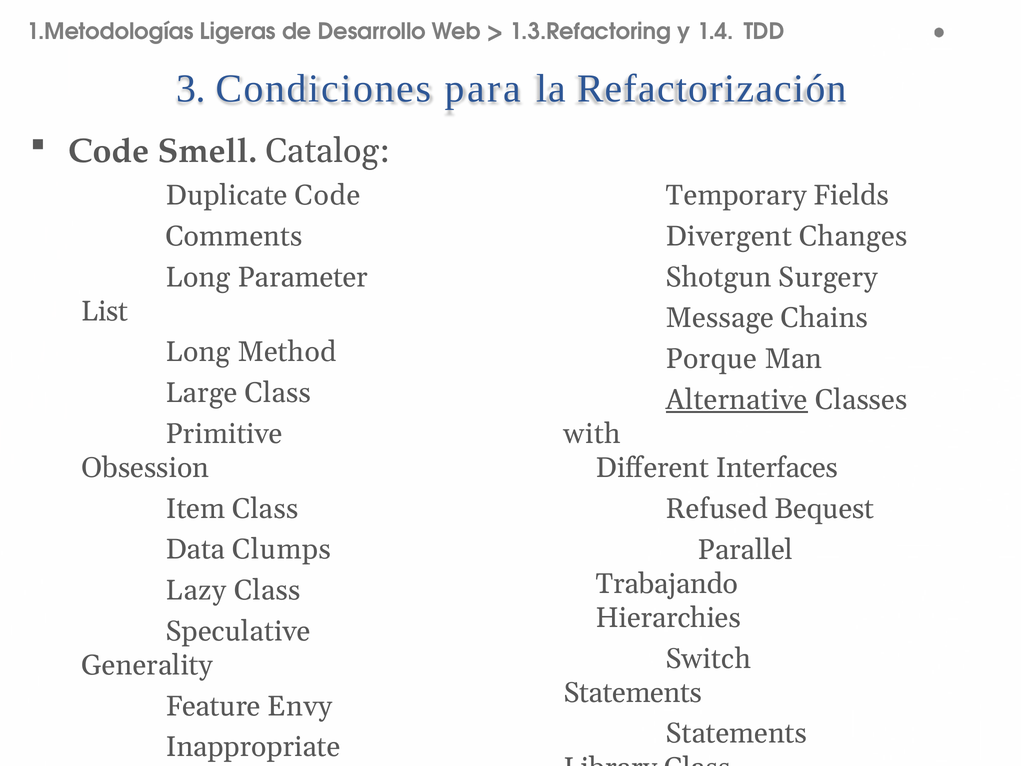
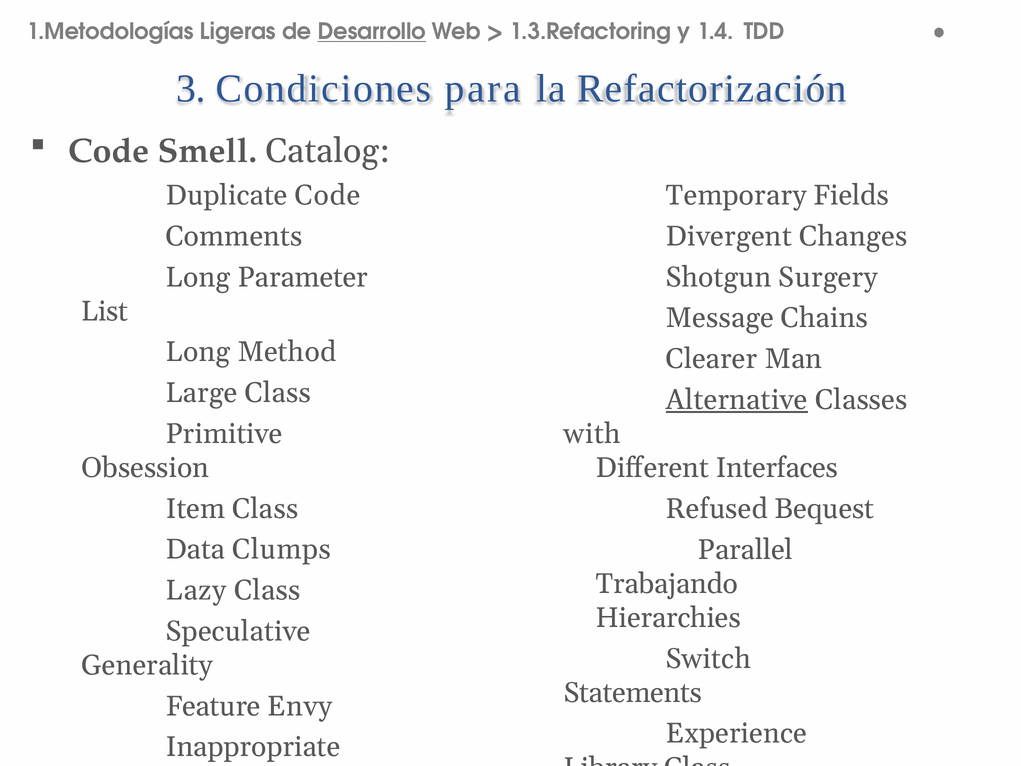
Desarrollo underline: none -> present (372, 32)
Porque: Porque -> Clearer (712, 359)
Statements: Statements -> Experience (736, 733)
